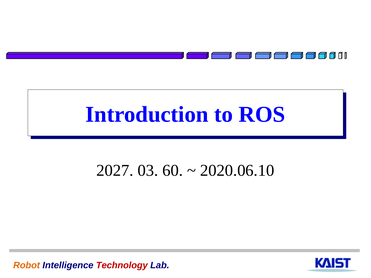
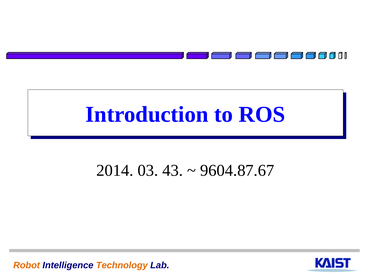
2027: 2027 -> 2014 (115, 171)
60: 60 -> 43 (173, 171)
2020.06.10: 2020.06.10 -> 9604.87.67 (237, 171)
Technology colour: red -> orange (122, 266)
